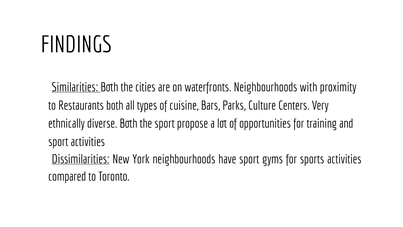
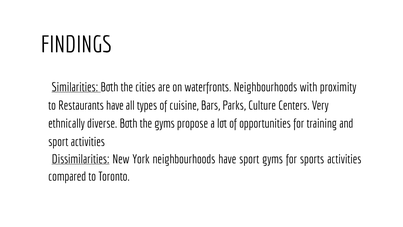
Restaurants both: both -> have (115, 105)
the sport: sport -> gyms (165, 124)
